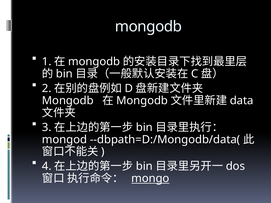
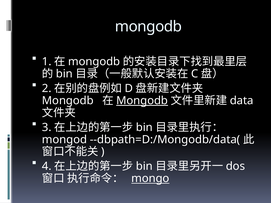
Mongodb underline: none -> present (142, 101)
